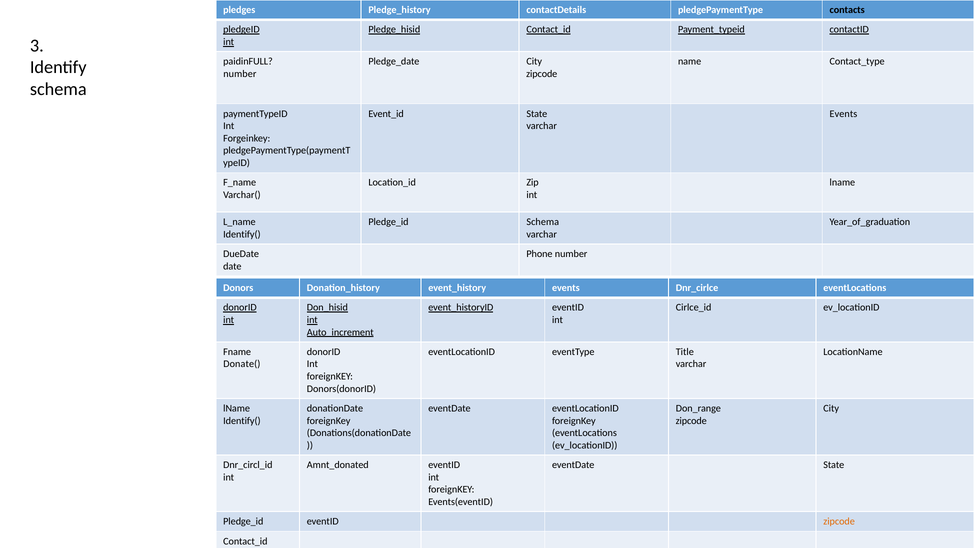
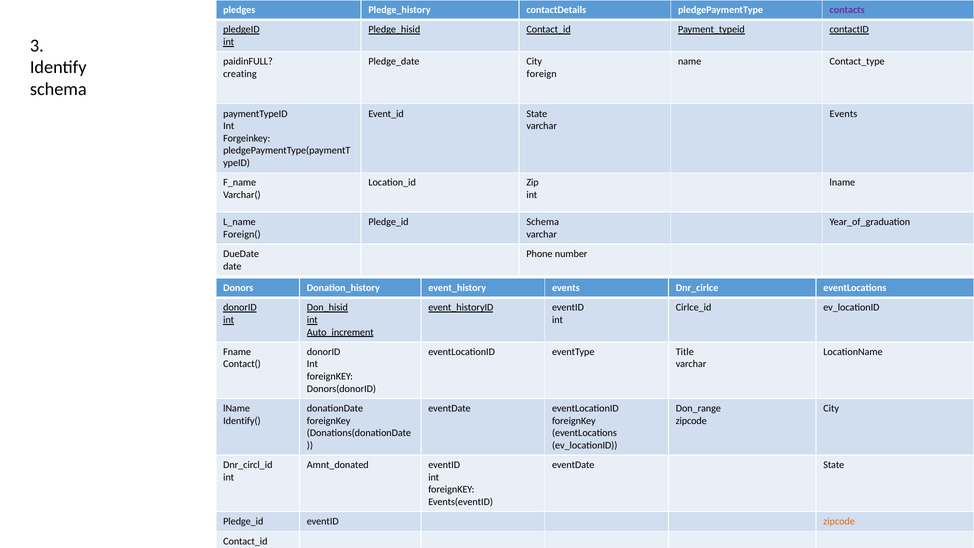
contacts colour: black -> purple (847, 10)
number: number -> creating (240, 74)
zipcode: zipcode -> foreign (542, 74)
Identify(: Identify( -> Foreign( (242, 234)
Donate(: Donate( -> Contact( (242, 364)
